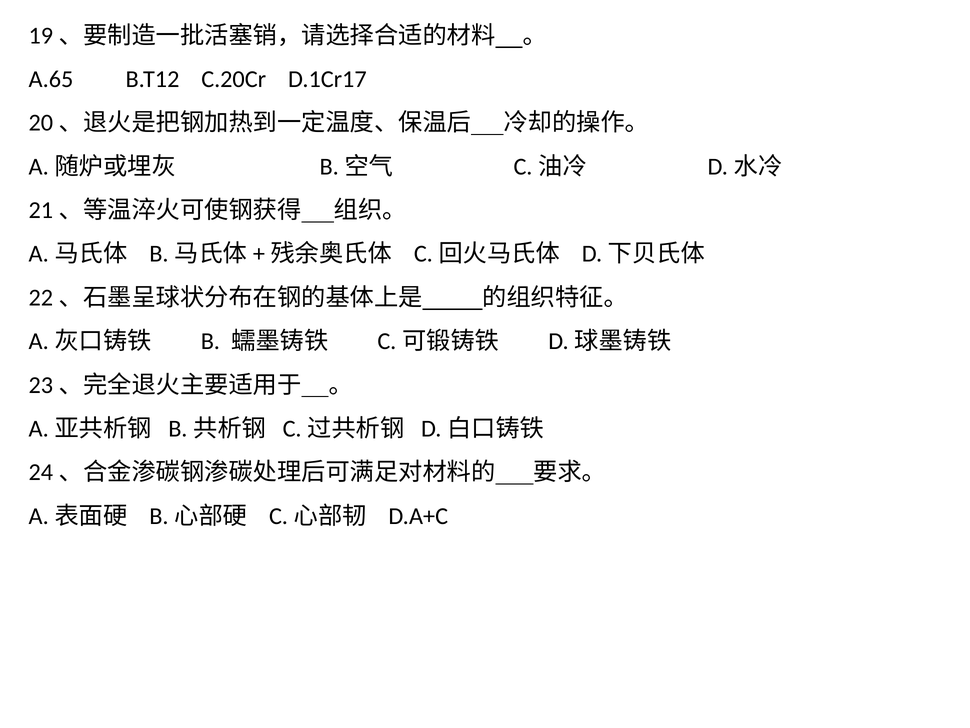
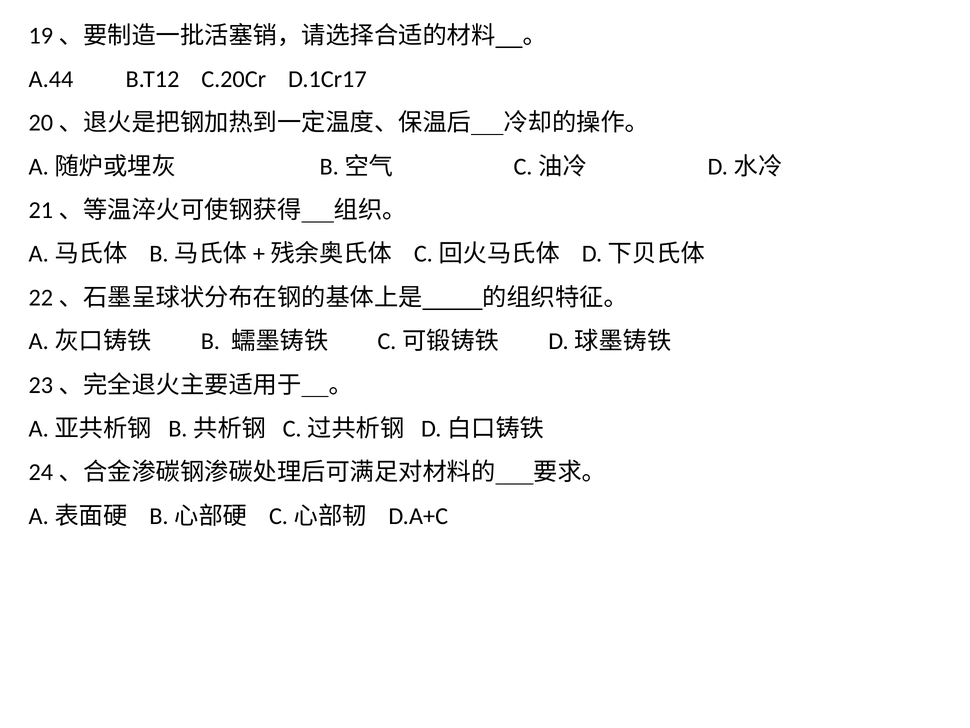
A.65: A.65 -> A.44 (51, 79)
